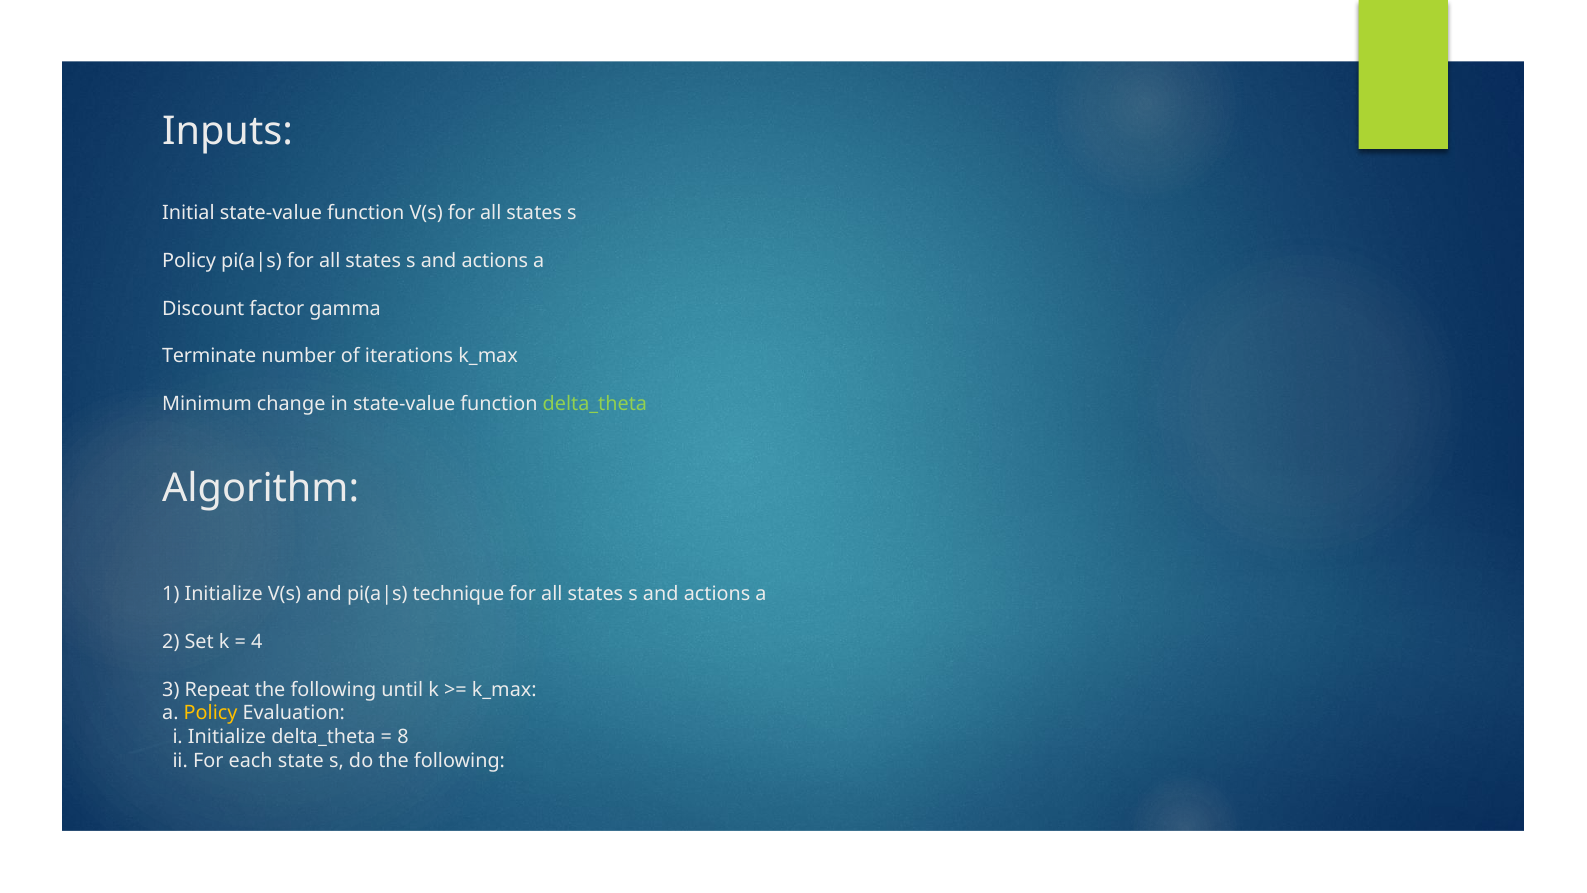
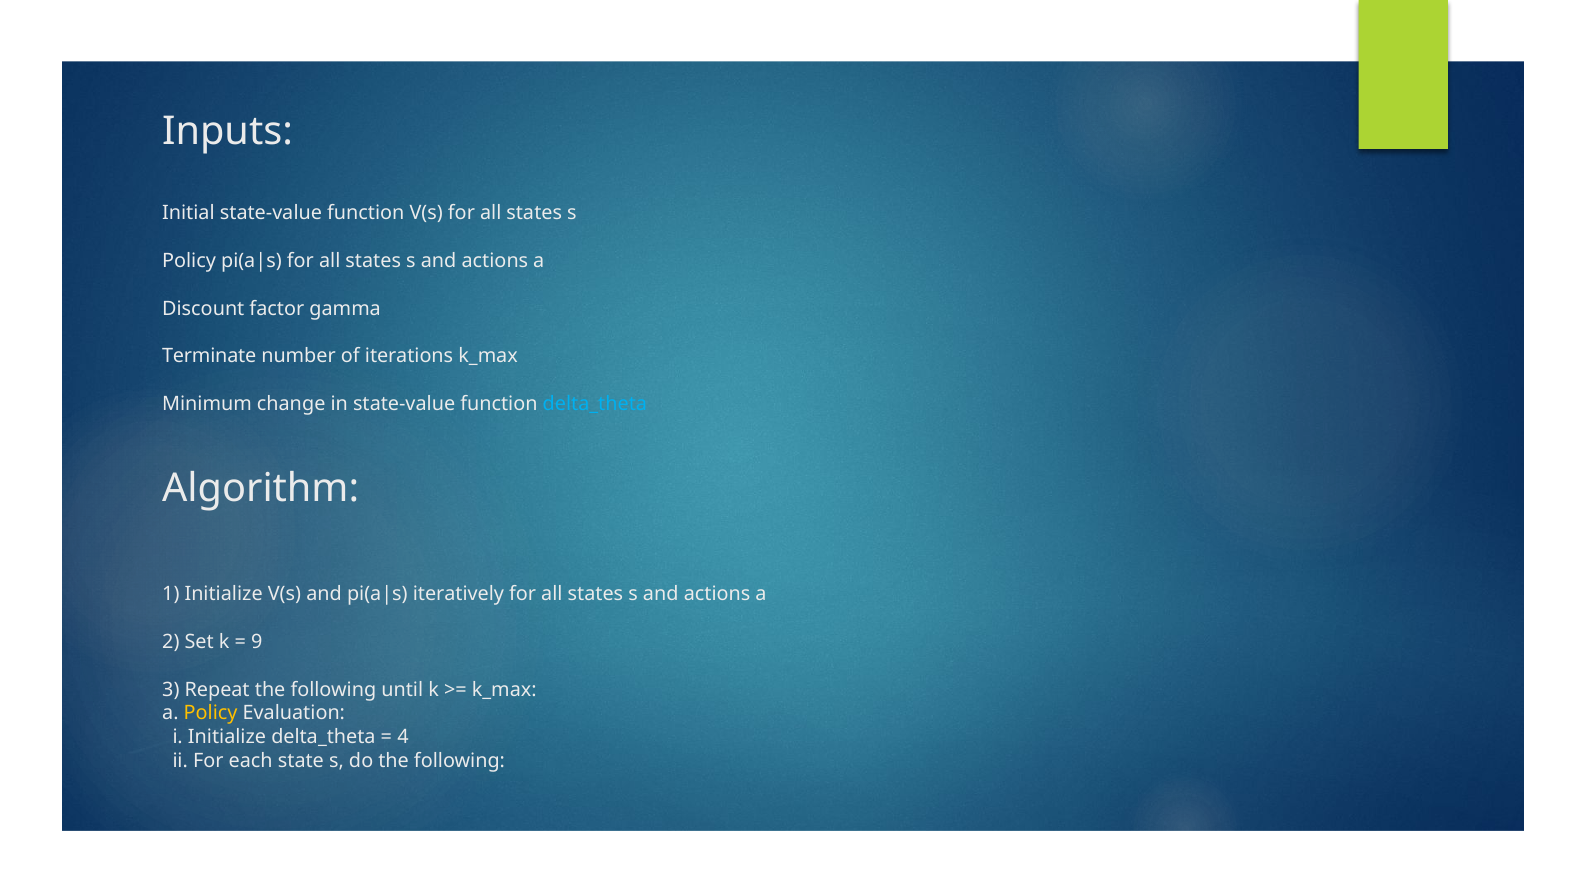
delta_theta colour: light green -> light blue (595, 404)
technique: technique -> iteratively (458, 594)
4: 4 -> 9 (257, 642)
8: 8 -> 4 (403, 737)
